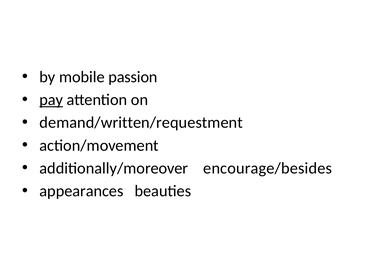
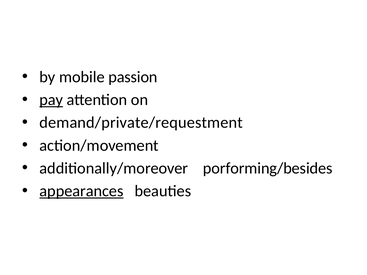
demand/written/requestment: demand/written/requestment -> demand/private/requestment (141, 123)
encourage/besides: encourage/besides -> porforming/besides (268, 168)
appearances underline: none -> present (81, 191)
